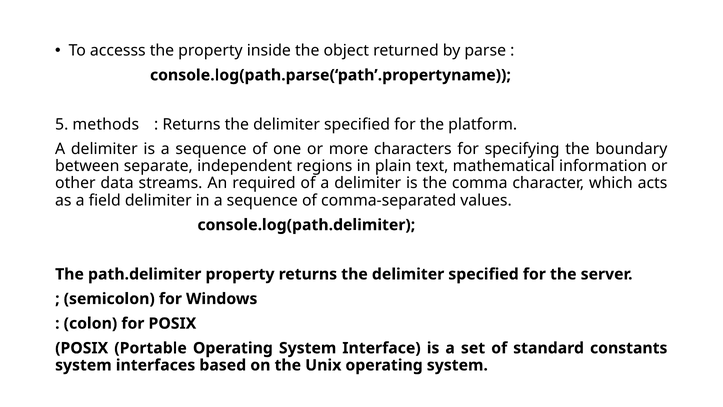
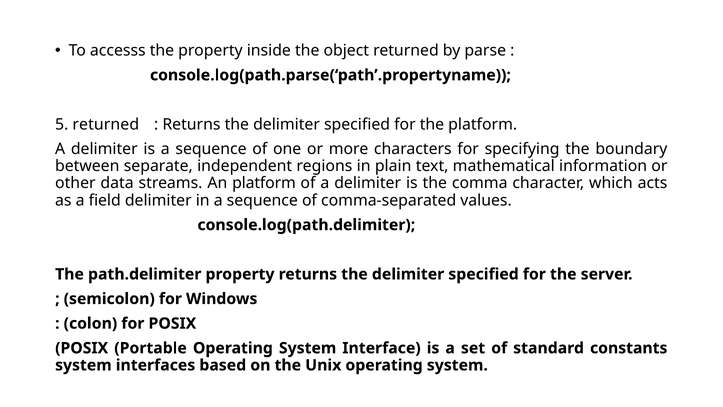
5 methods: methods -> returned (106, 124)
An required: required -> platform (264, 183)
